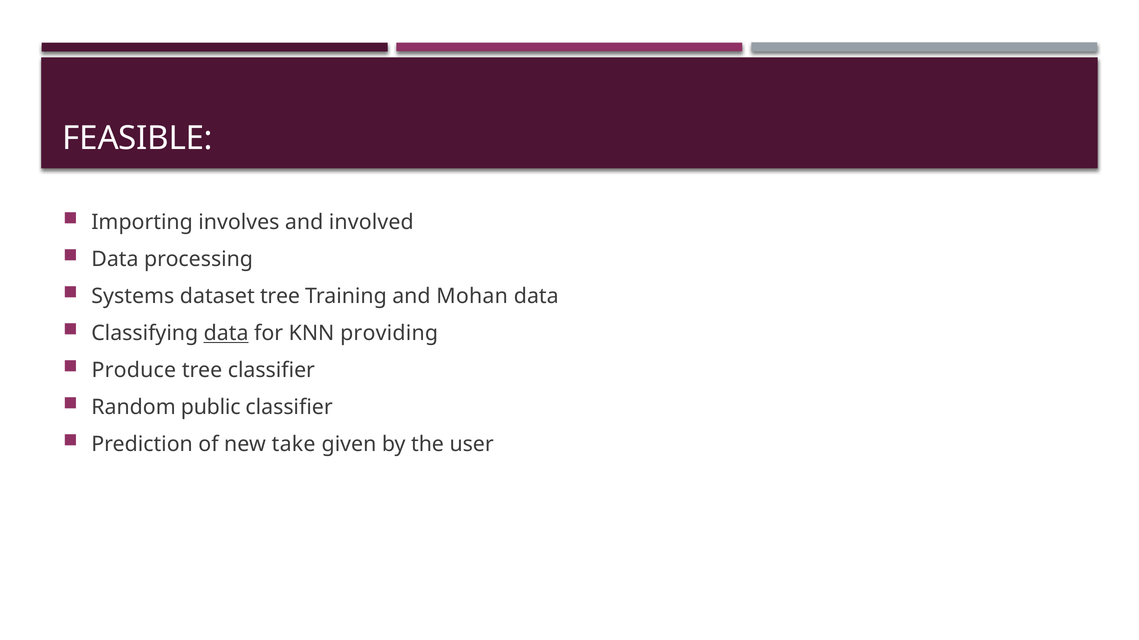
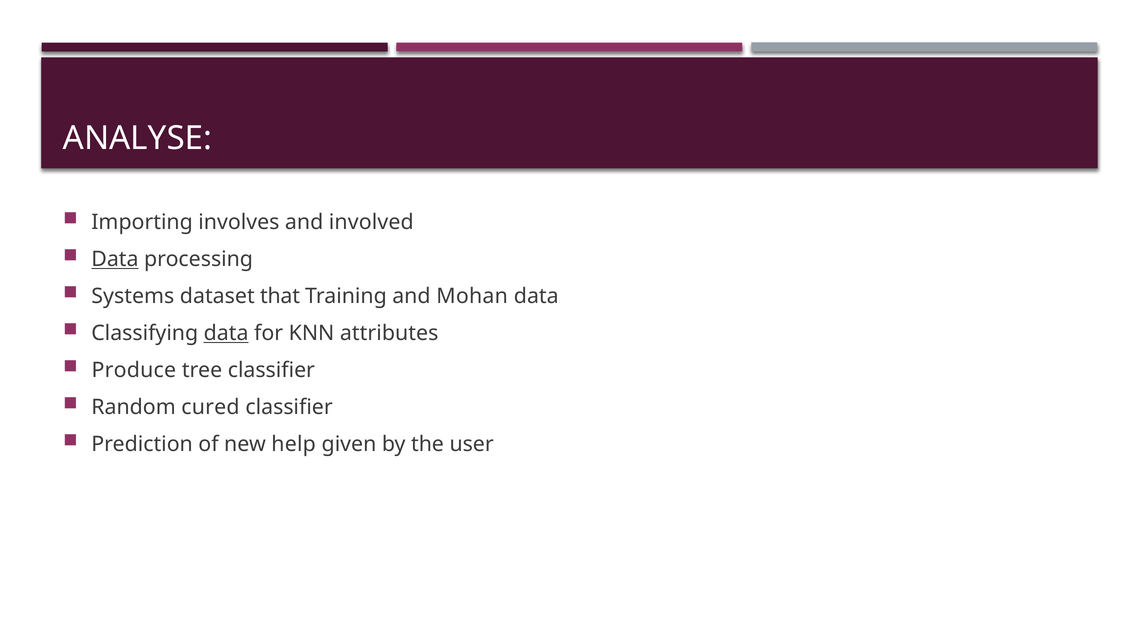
FEASIBLE: FEASIBLE -> ANALYSE (137, 138)
Data underline: none -> present (115, 260)
dataset tree: tree -> that (280, 297)
providing: providing -> attributes (389, 334)
public: public -> cured (210, 408)
take: take -> help (294, 445)
